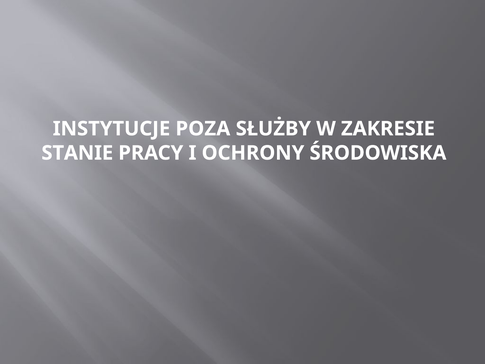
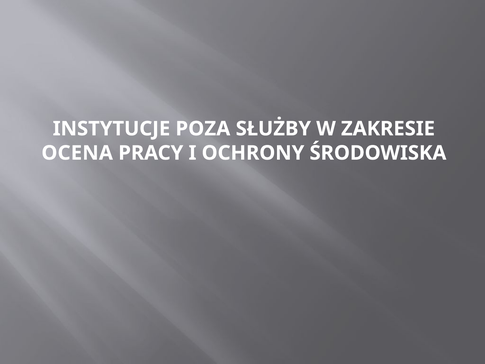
STANIE: STANIE -> OCENA (77, 153)
